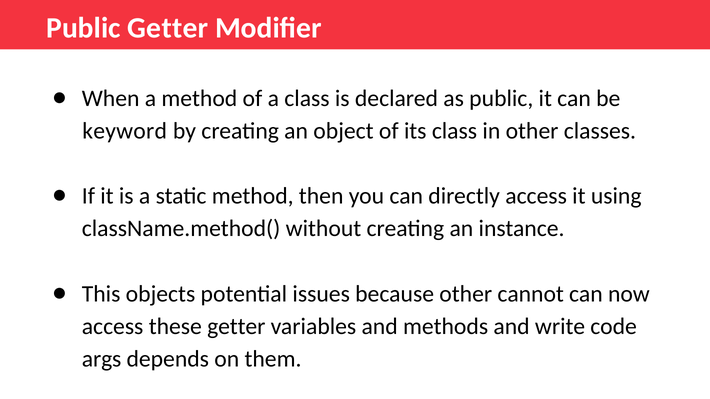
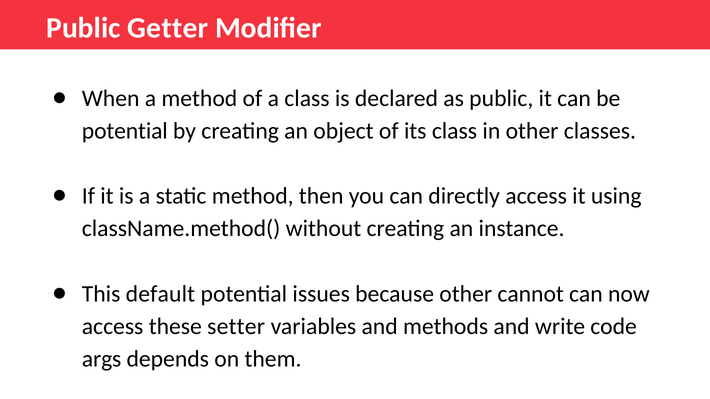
keyword: keyword -> potential (125, 131)
objects: objects -> default (160, 294)
these getter: getter -> setter (236, 327)
